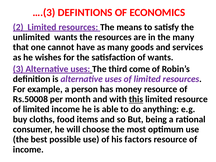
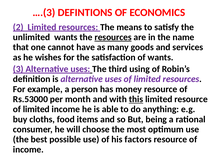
resources underline: none -> present (113, 37)
the many: many -> name (183, 37)
come: come -> using (140, 69)
Rs.50008: Rs.50008 -> Rs.53000 (30, 99)
